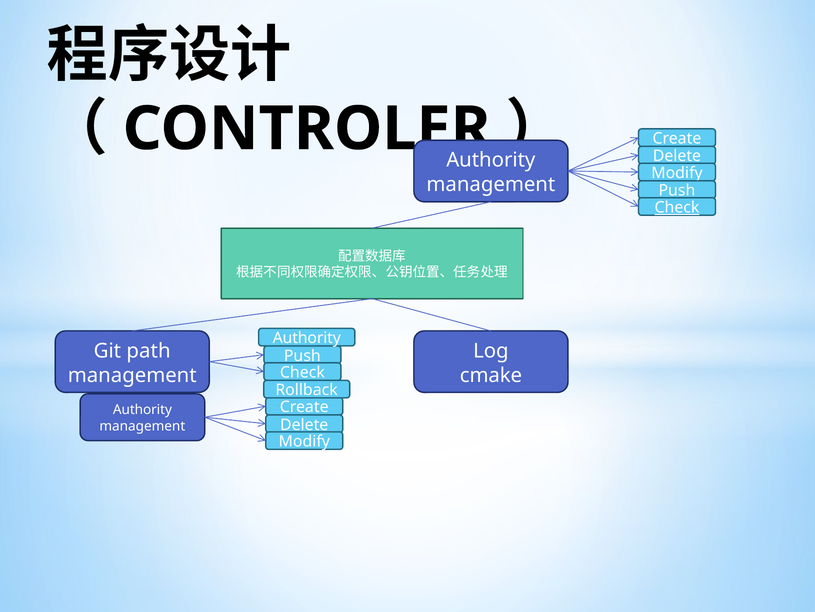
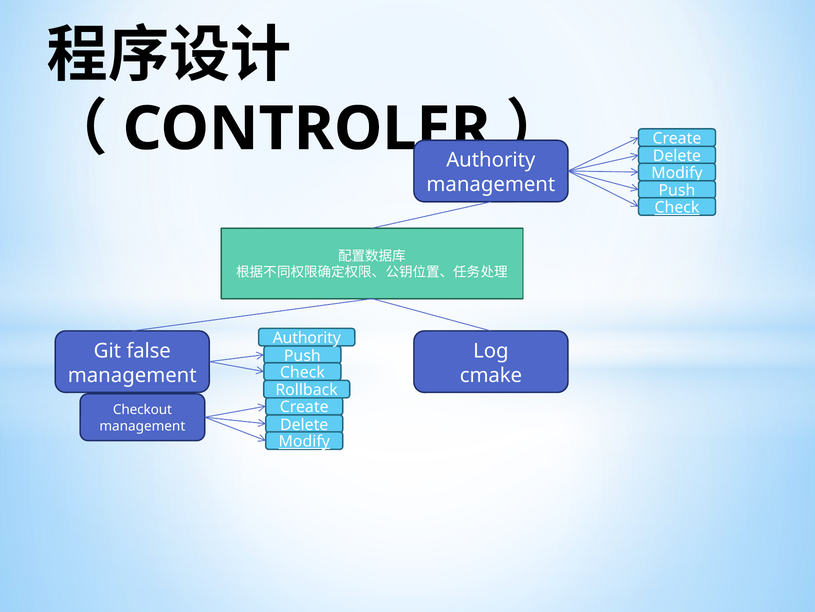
path: path -> false (149, 350)
Authority: Authority -> Checkout (142, 410)
Modify underline: none -> present (304, 441)
